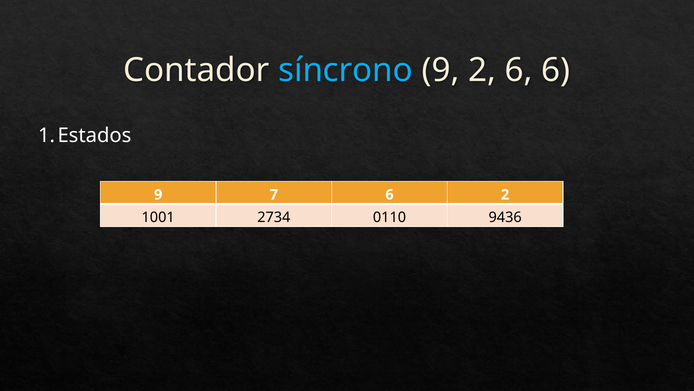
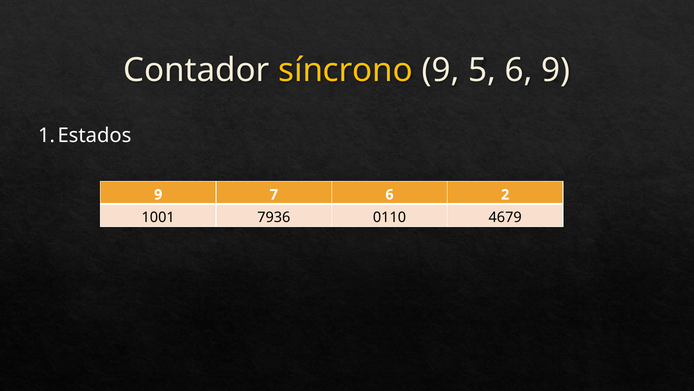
síncrono colour: light blue -> yellow (346, 70)
9 2: 2 -> 5 (482, 70)
6 6: 6 -> 9 (556, 70)
2734: 2734 -> 7936 (274, 217)
9436: 9436 -> 4679 (505, 217)
